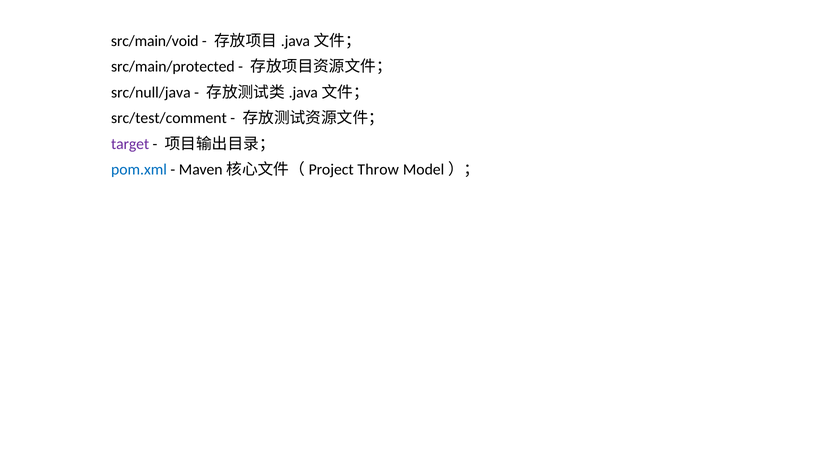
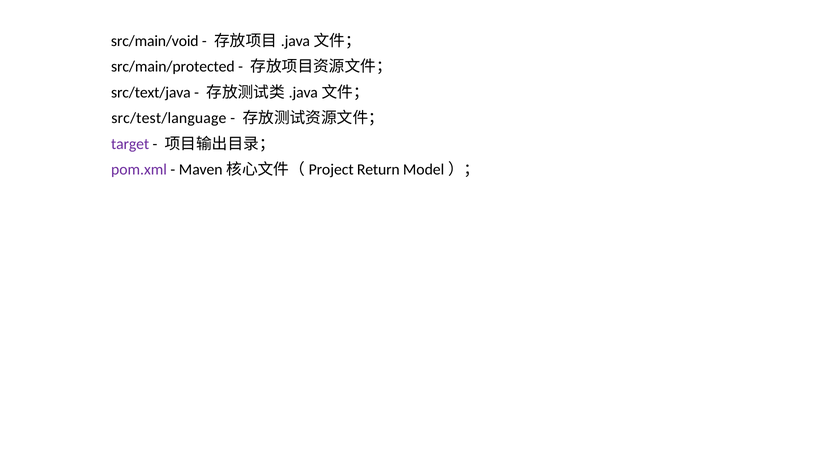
src/null/java: src/null/java -> src/text/java (151, 93)
src/test/comment: src/test/comment -> src/test/language (169, 118)
pom.xml colour: blue -> purple (139, 170)
Throw: Throw -> Return (378, 170)
